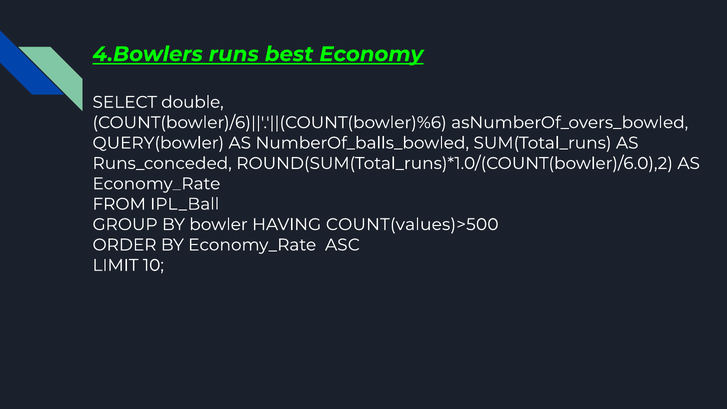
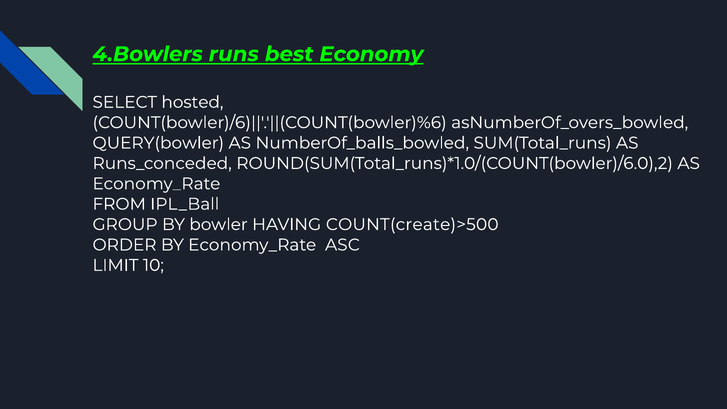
double: double -> hosted (192, 102)
COUNT(values)>500: COUNT(values)>500 -> COUNT(create)>500 (412, 224)
